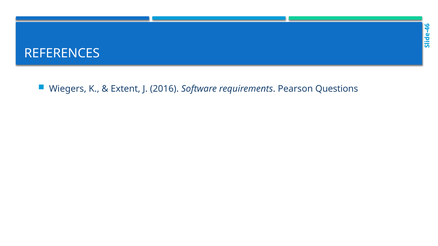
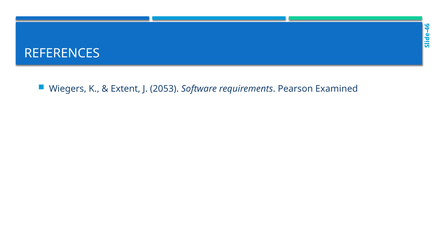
2016: 2016 -> 2053 (164, 89)
Questions: Questions -> Examined (337, 89)
